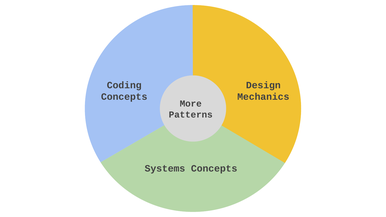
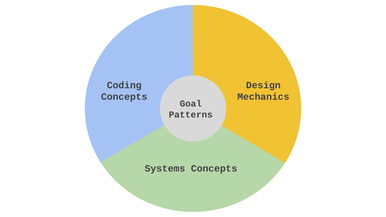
More: More -> Goal (191, 104)
